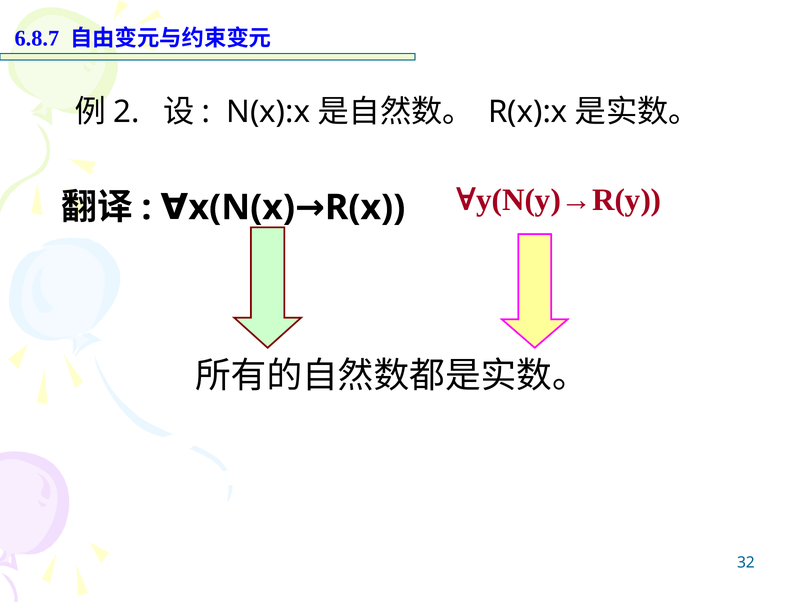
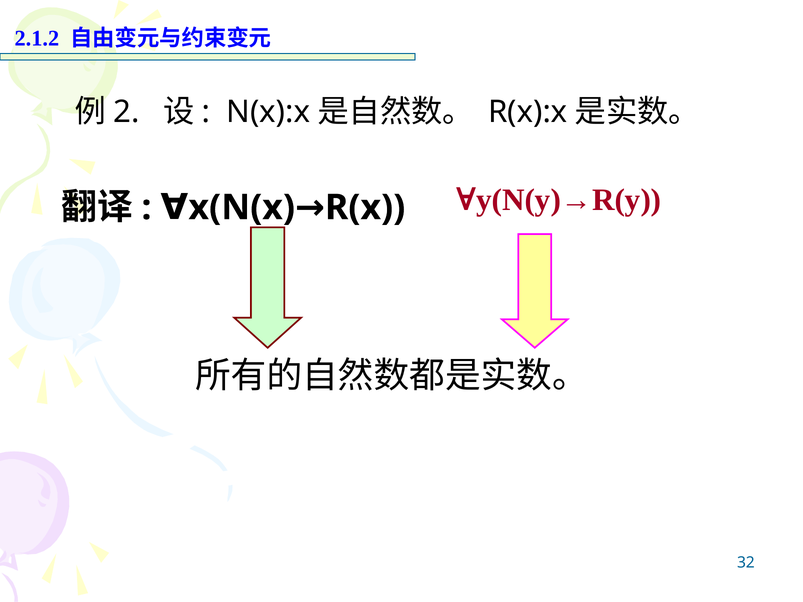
6.8.7: 6.8.7 -> 2.1.2 (37, 39)
